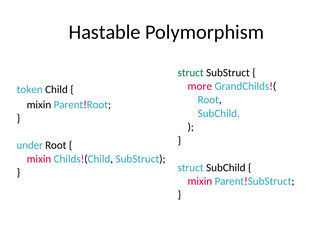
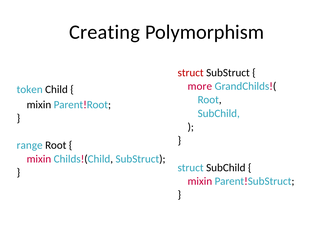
Hastable: Hastable -> Creating (104, 32)
struct colour: green -> red (191, 73)
under: under -> range (30, 145)
